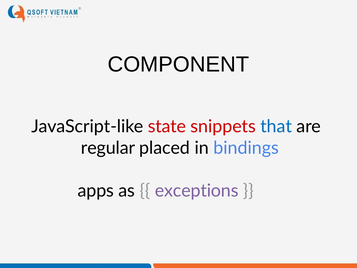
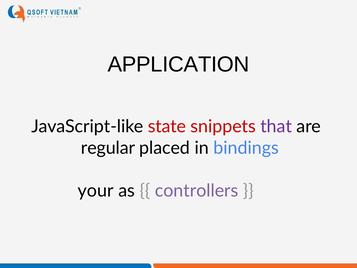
COMPONENT: COMPONENT -> APPLICATION (178, 64)
that colour: blue -> purple (276, 126)
apps: apps -> your (96, 191)
exceptions: exceptions -> controllers (197, 191)
